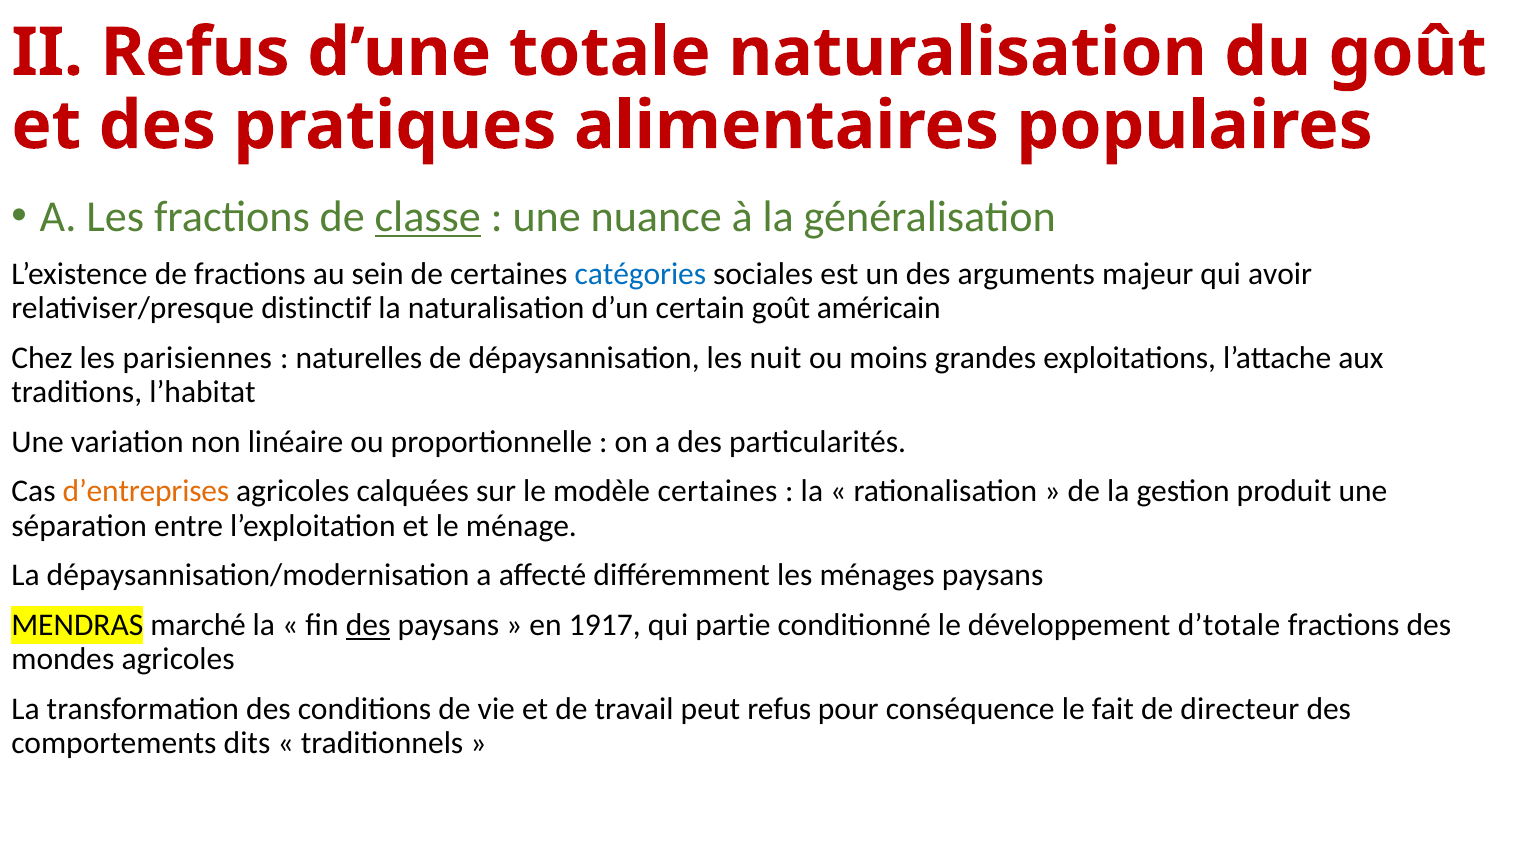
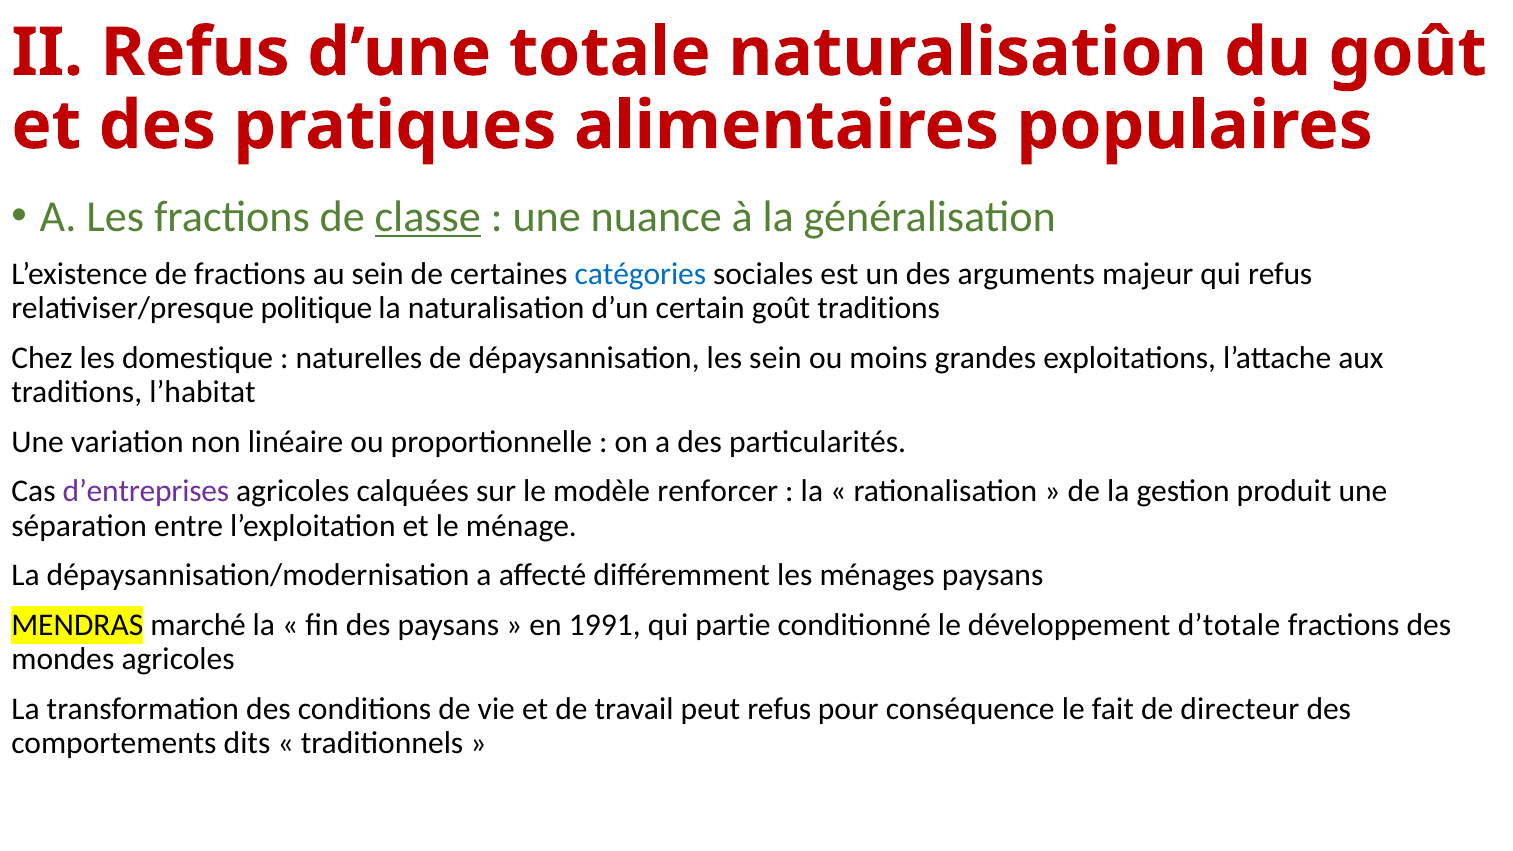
qui avoir: avoir -> refus (1280, 274)
distinctif: distinctif -> politique (316, 308)
goût américain: américain -> traditions (879, 308)
parisiennes: parisiennes -> domestique (198, 358)
les nuit: nuit -> sein (776, 358)
d’entreprises colour: orange -> purple (146, 492)
modèle certaines: certaines -> renforcer (718, 492)
des underline: present -> none (368, 625)
1917: 1917 -> 1991 (605, 625)
